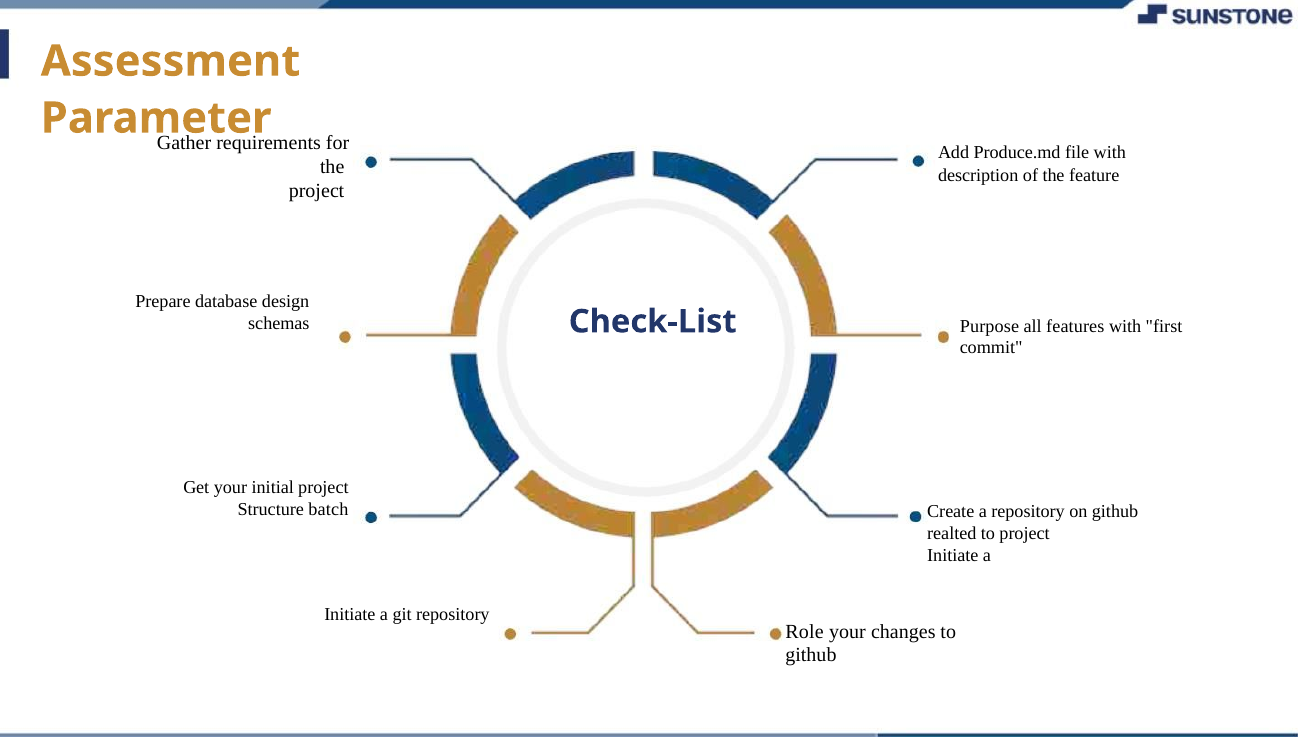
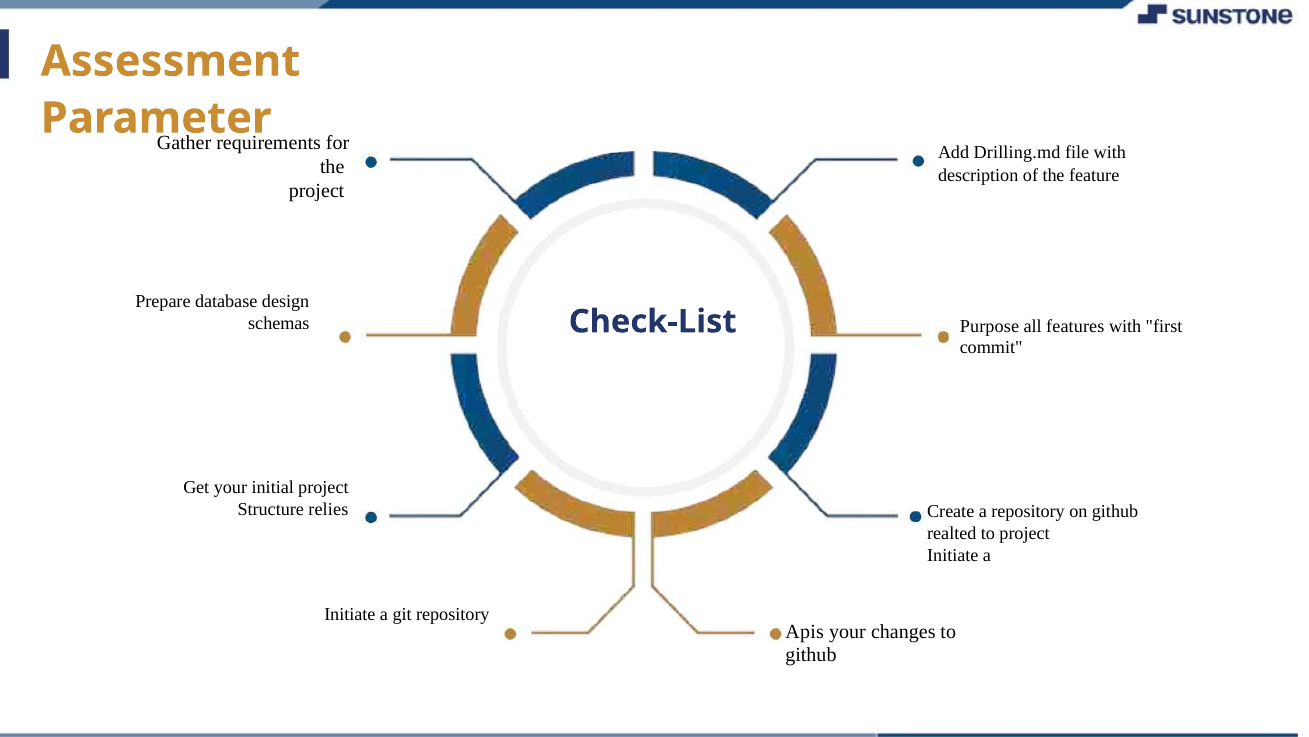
Produce.md: Produce.md -> Drilling.md (1017, 153)
batch: batch -> relies (328, 509)
Role: Role -> Apis (805, 632)
